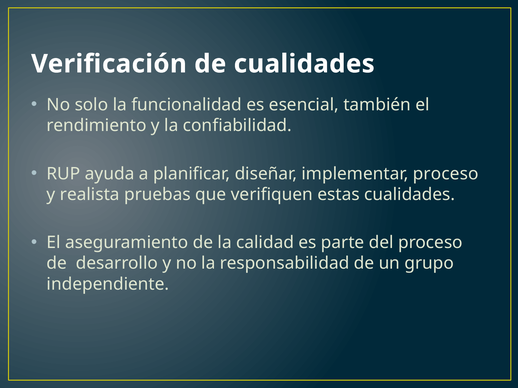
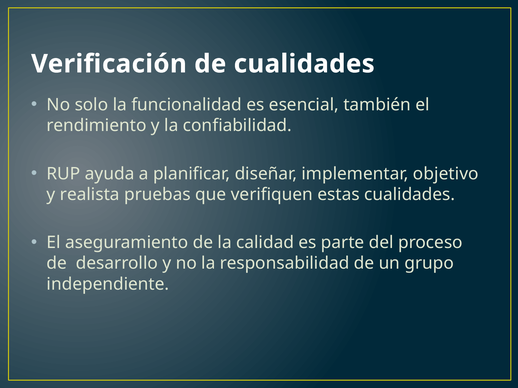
implementar proceso: proceso -> objetivo (446, 174)
